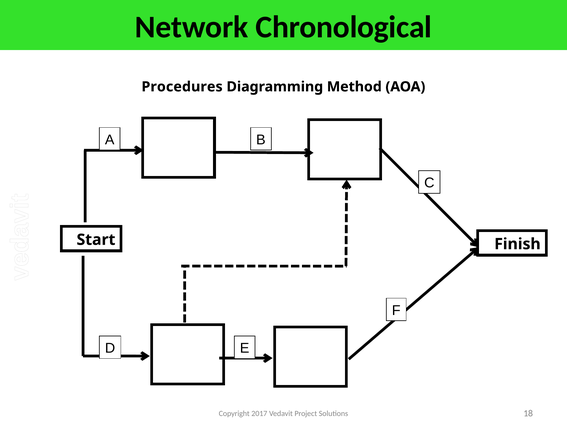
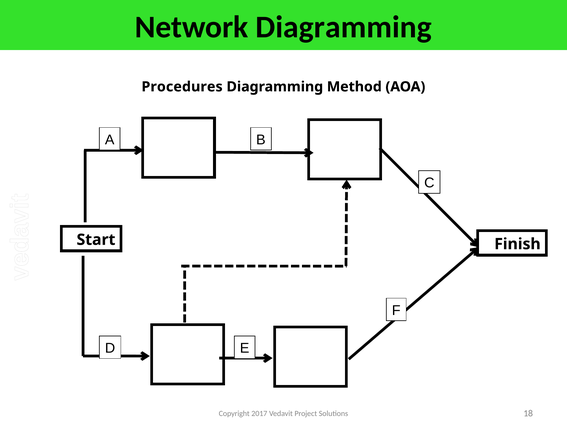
Network Chronological: Chronological -> Diagramming (344, 27)
